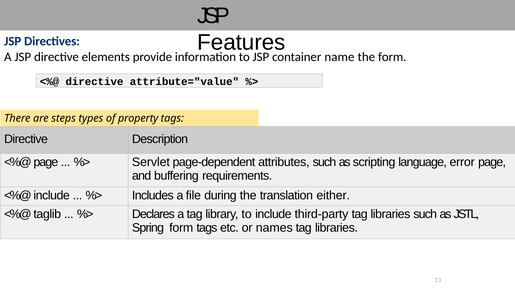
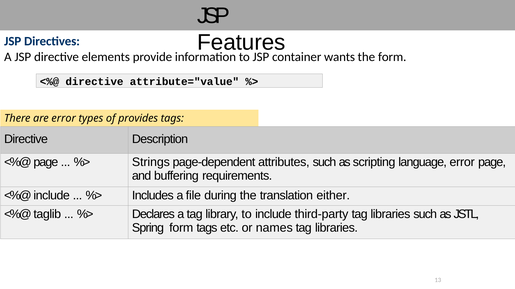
name: name -> wants (340, 57)
are steps: steps -> error (64, 119)
property: property -> provides (138, 119)
Servlet: Servlet -> Strings (151, 162)
